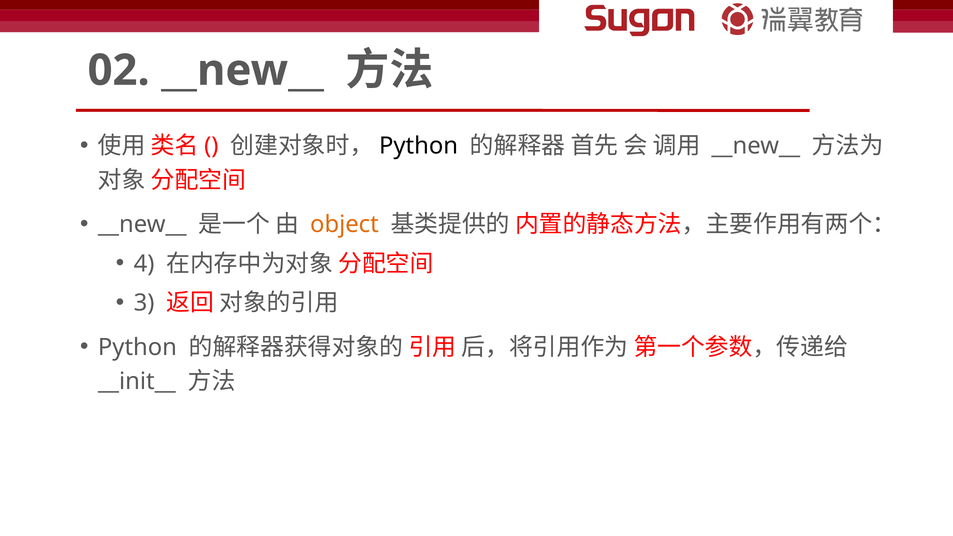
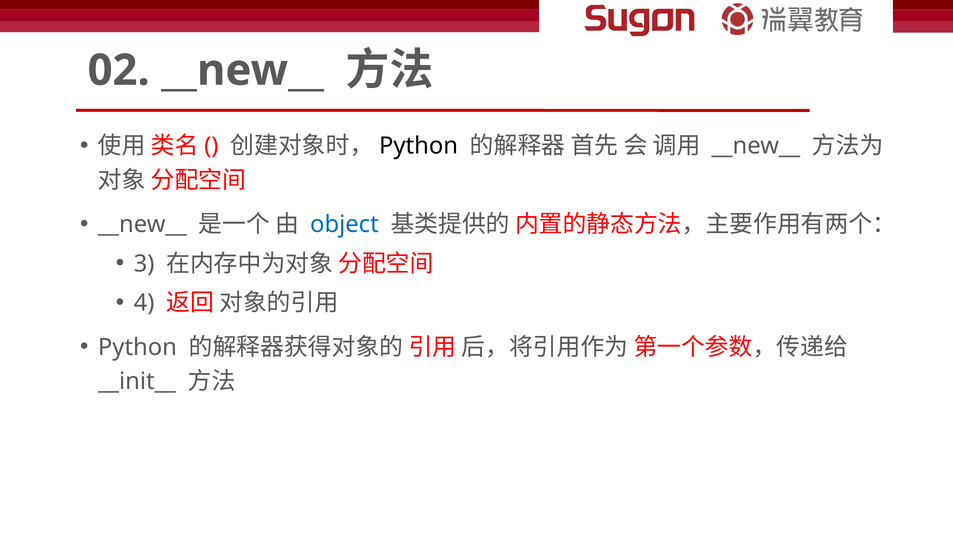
object colour: orange -> blue (344, 225)
4: 4 -> 3 (144, 264)
3: 3 -> 4 (144, 303)
